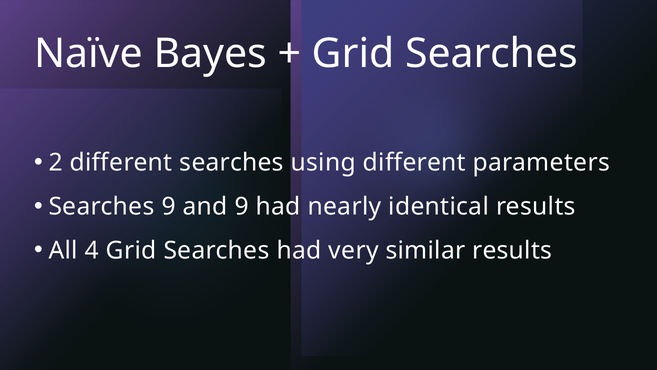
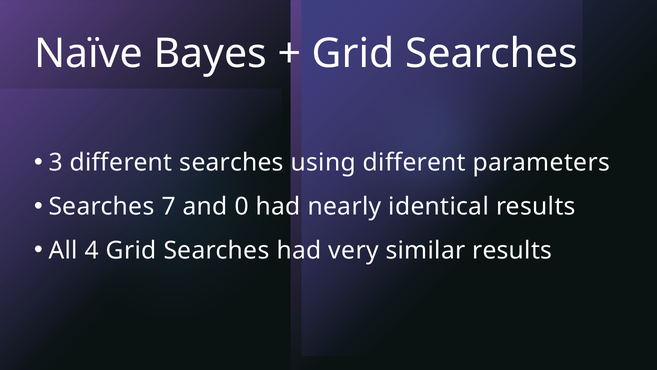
2: 2 -> 3 (56, 163)
Searches 9: 9 -> 7 (169, 206)
and 9: 9 -> 0 (242, 206)
